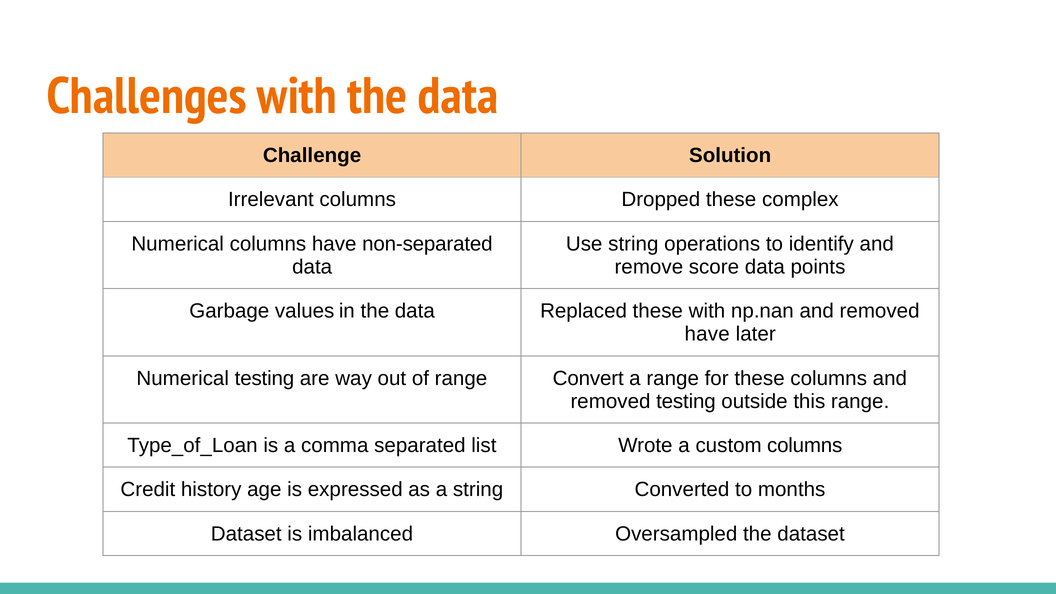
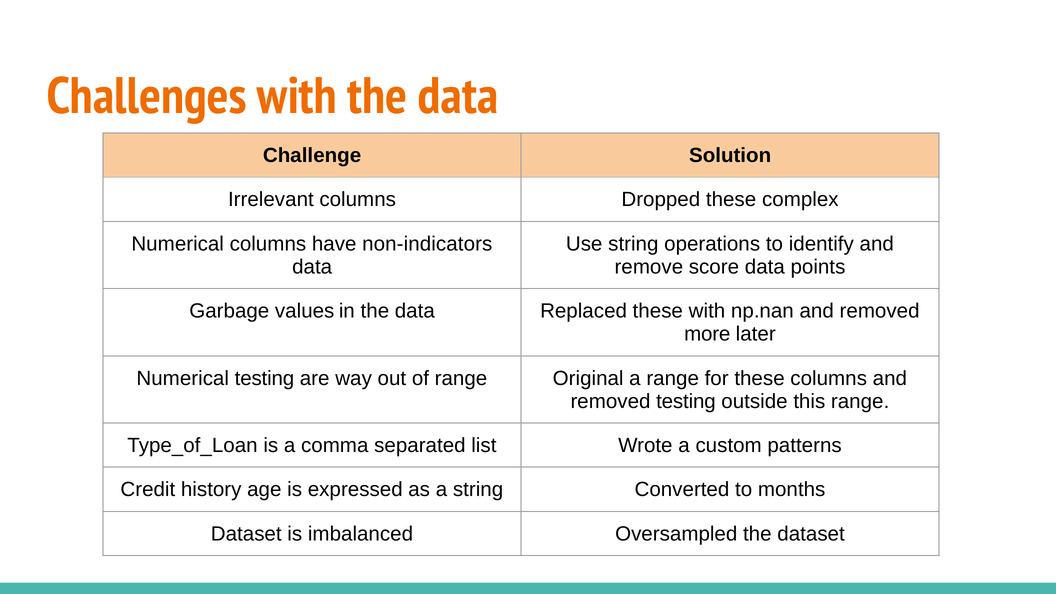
non-separated: non-separated -> non-indicators (427, 244)
have: have -> more (707, 334)
Convert: Convert -> Original (588, 378)
custom columns: columns -> patterns (805, 445)
